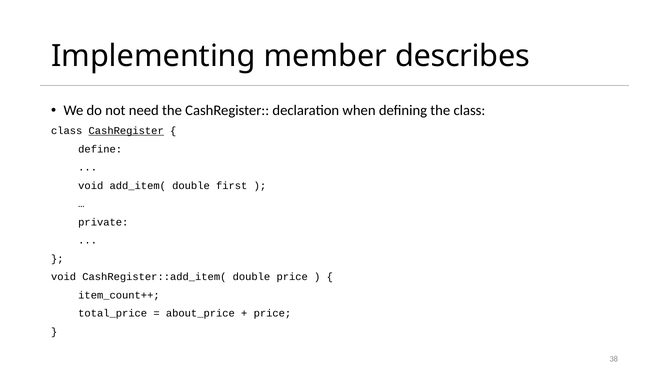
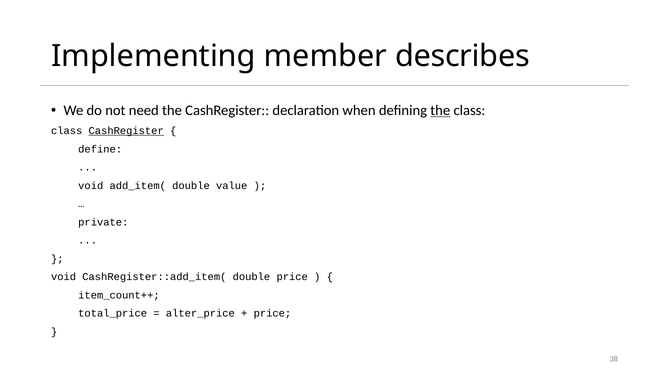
the underline: none -> present (440, 110)
first: first -> value (232, 186)
about_price: about_price -> alter_price (200, 314)
